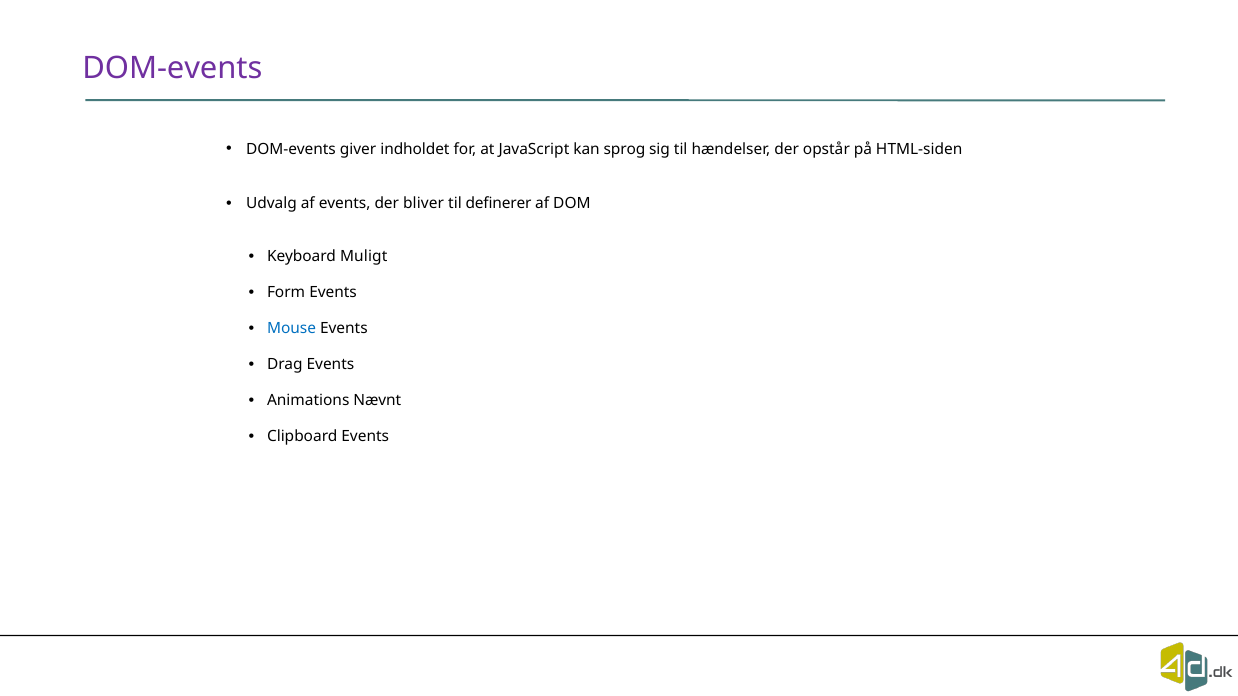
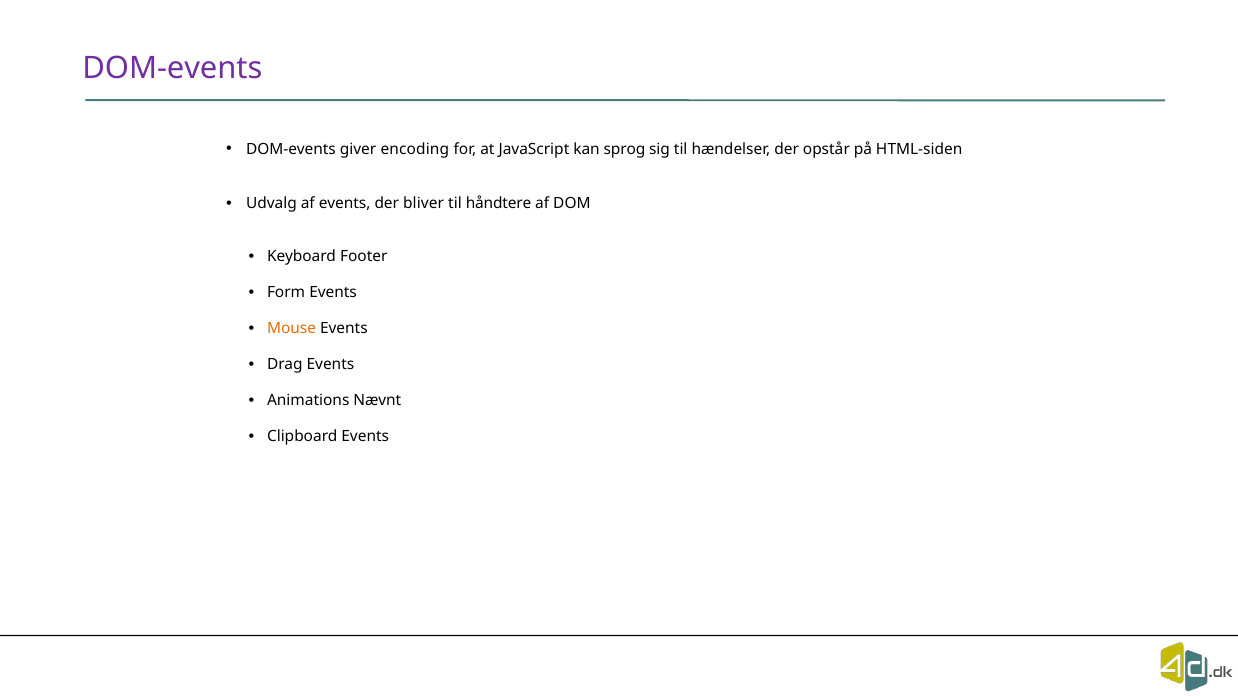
indholdet: indholdet -> encoding (415, 149)
definerer: definerer -> håndtere (499, 204)
Muligt: Muligt -> Footer (364, 257)
Mouse colour: blue -> orange (292, 329)
